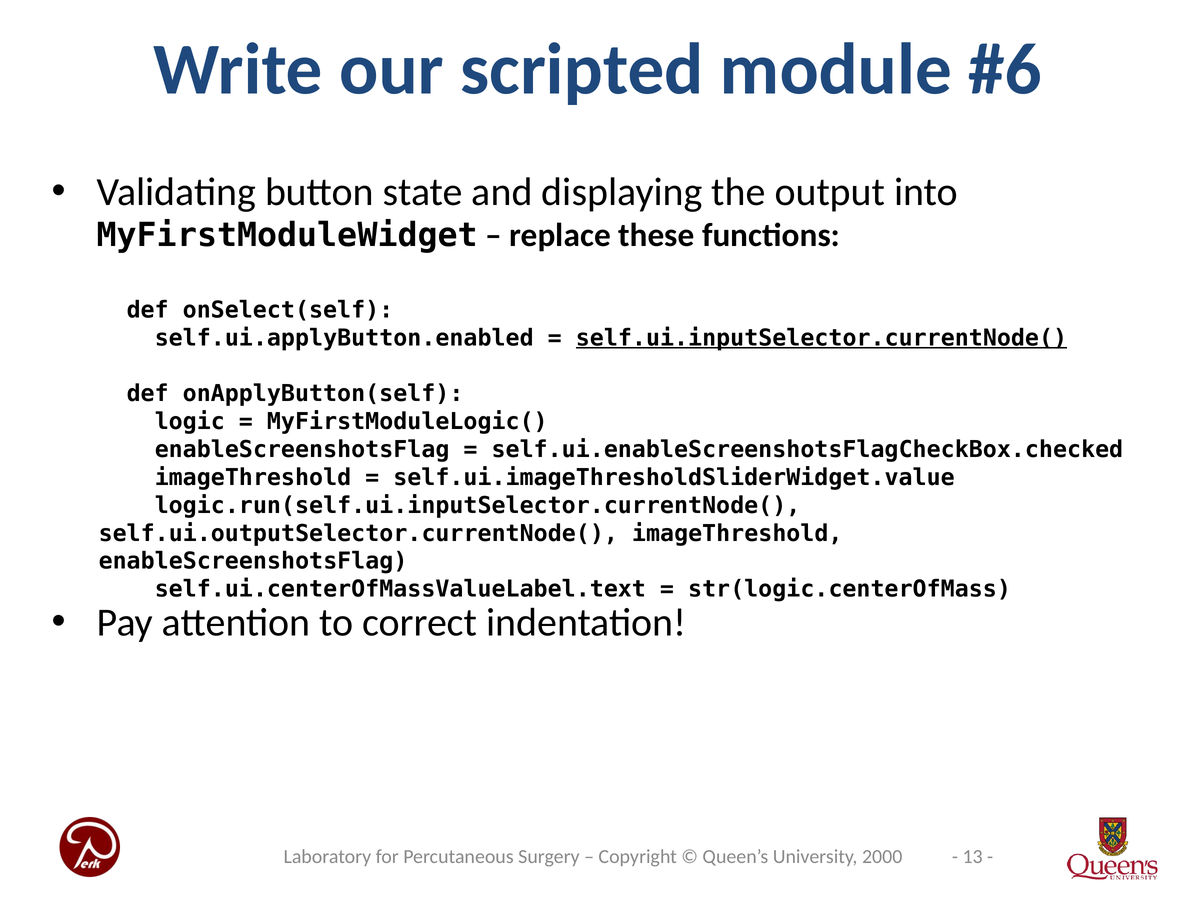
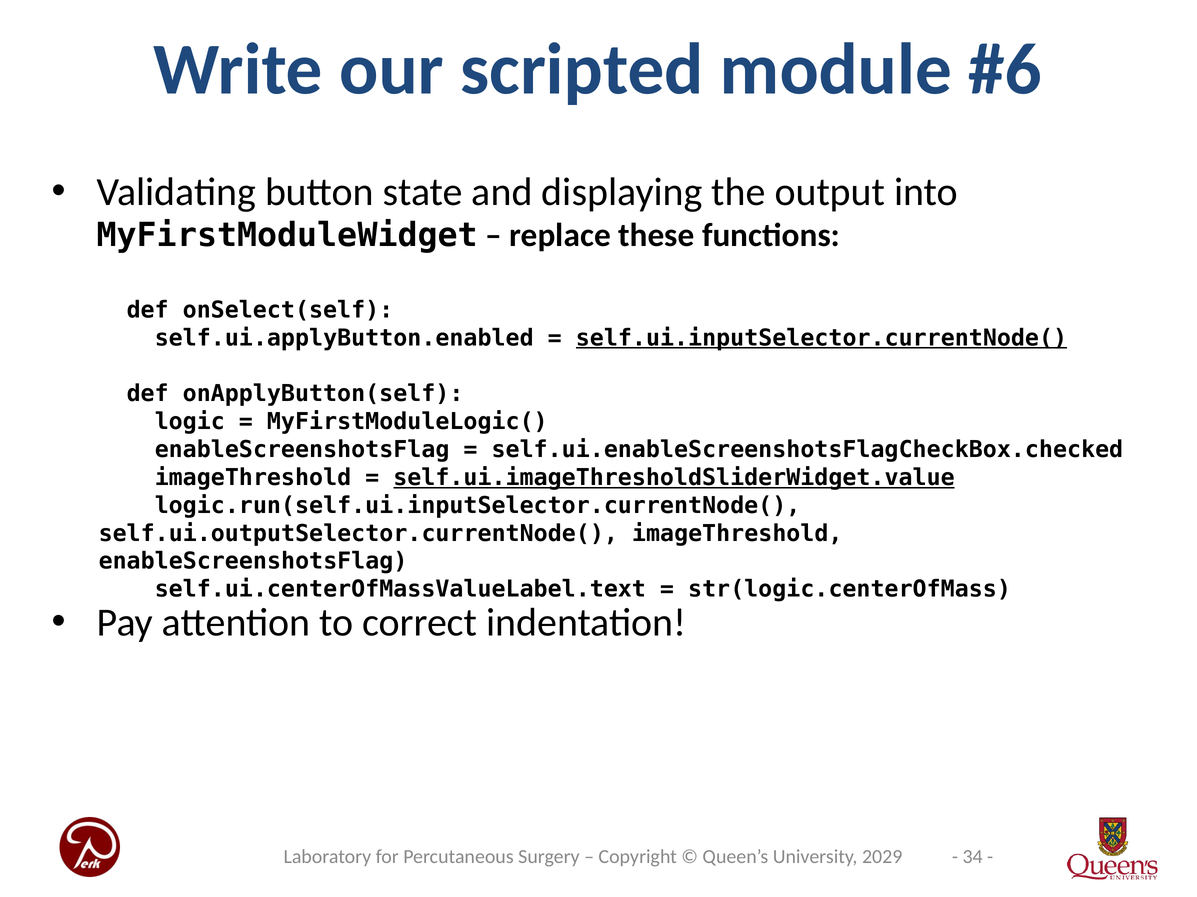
self.ui.imageThresholdSliderWidget.value underline: none -> present (674, 478)
13: 13 -> 34 (973, 857)
2000: 2000 -> 2029 (882, 857)
